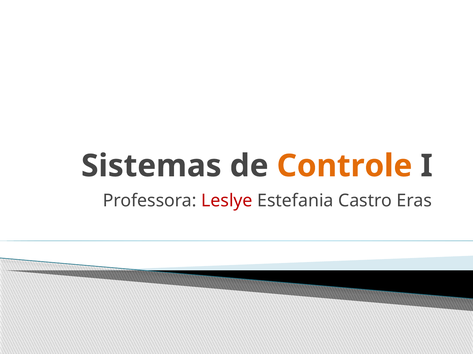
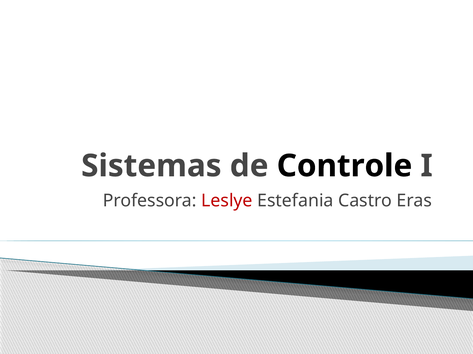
Controle colour: orange -> black (345, 166)
